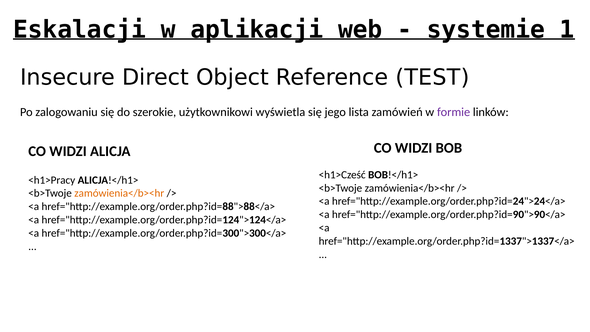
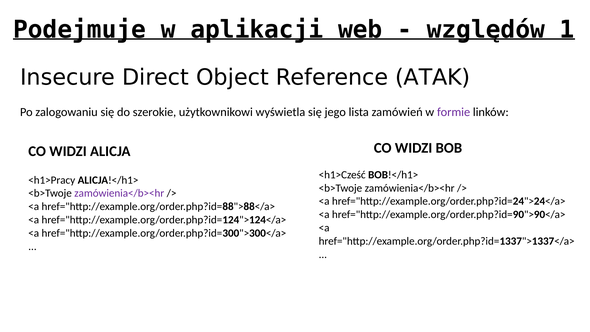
Eskalacji: Eskalacji -> Podejmuje (80, 30)
systemie: systemie -> względów (486, 30)
TEST: TEST -> ATAK (433, 78)
zamówienia</b><hr colour: orange -> purple (119, 193)
